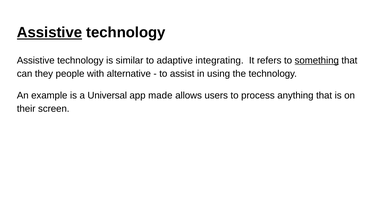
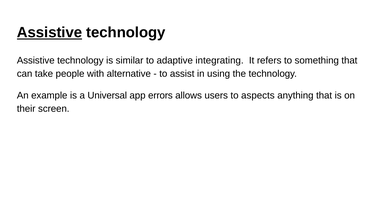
something underline: present -> none (317, 60)
they: they -> take (44, 73)
made: made -> errors (160, 95)
process: process -> aspects (258, 95)
